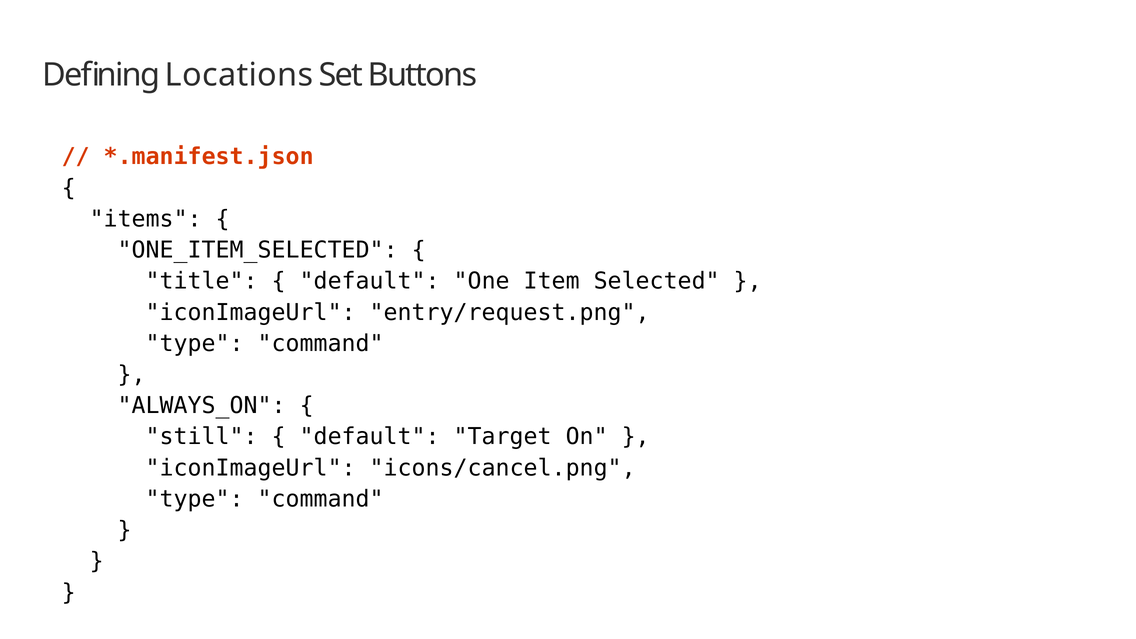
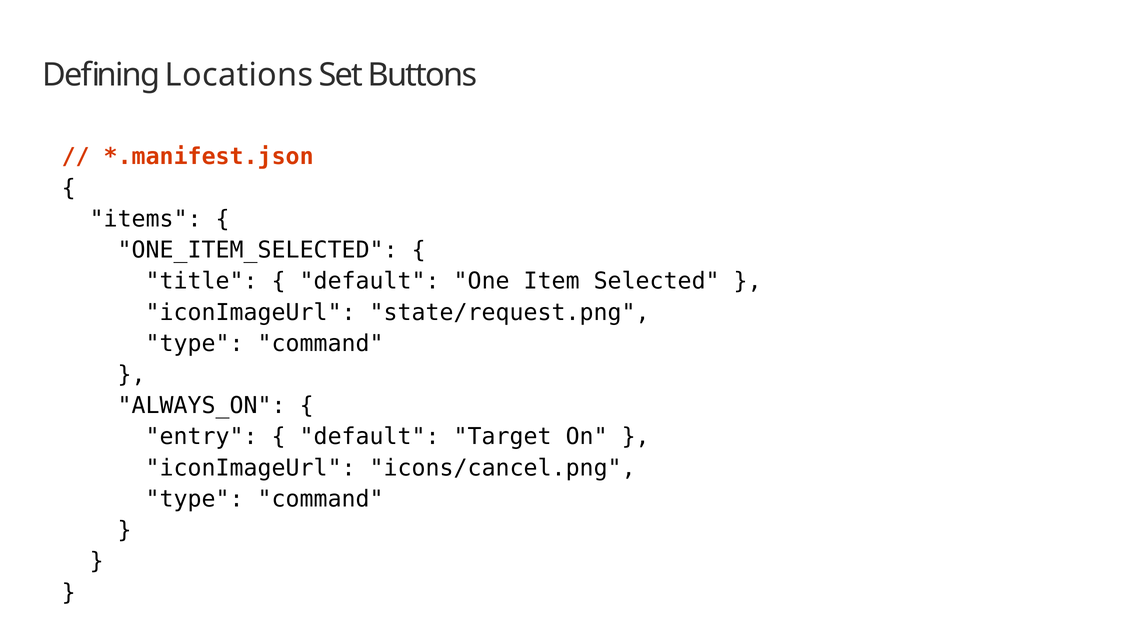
entry/request.png: entry/request.png -> state/request.png (510, 312)
still: still -> entry (202, 437)
